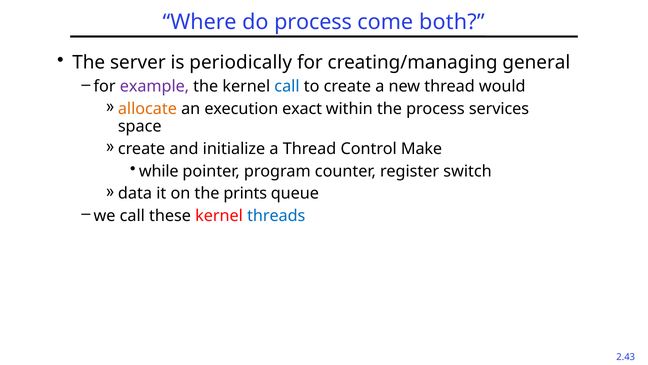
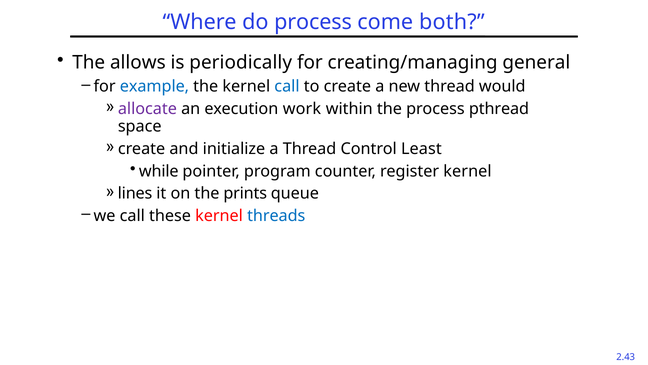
server: server -> allows (138, 63)
example colour: purple -> blue (154, 86)
allocate colour: orange -> purple (147, 109)
exact: exact -> work (302, 109)
services: services -> pthread (499, 109)
Make: Make -> Least (421, 149)
register switch: switch -> kernel (468, 171)
data: data -> lines (135, 193)
